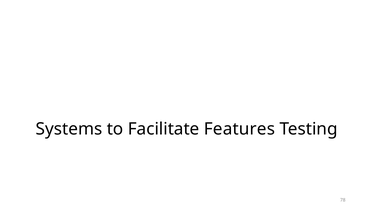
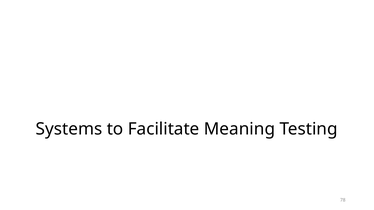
Features: Features -> Meaning (239, 129)
